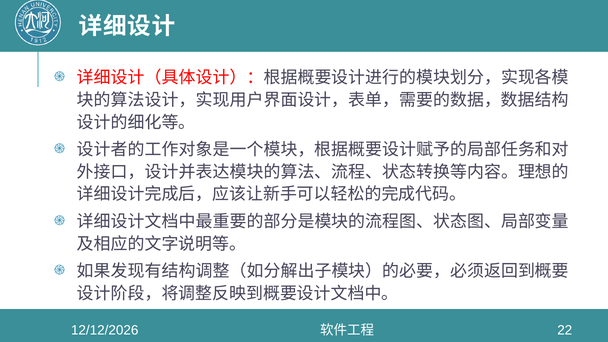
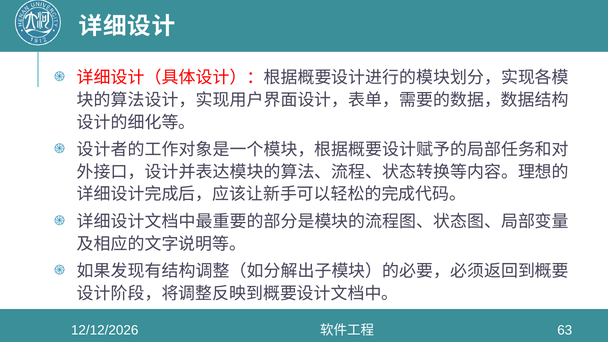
22: 22 -> 63 (565, 330)
